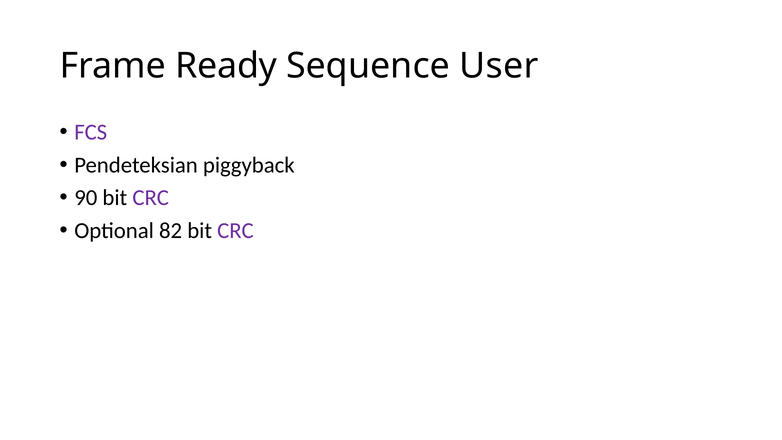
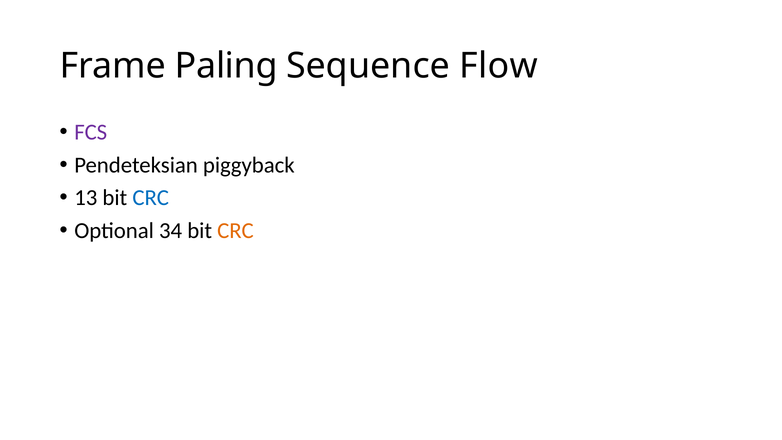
Ready: Ready -> Paling (226, 66)
User: User -> Flow (499, 66)
90: 90 -> 13 (86, 198)
CRC colour: purple -> blue (151, 198)
82: 82 -> 34 (171, 231)
CRC colour: purple -> orange (235, 231)
